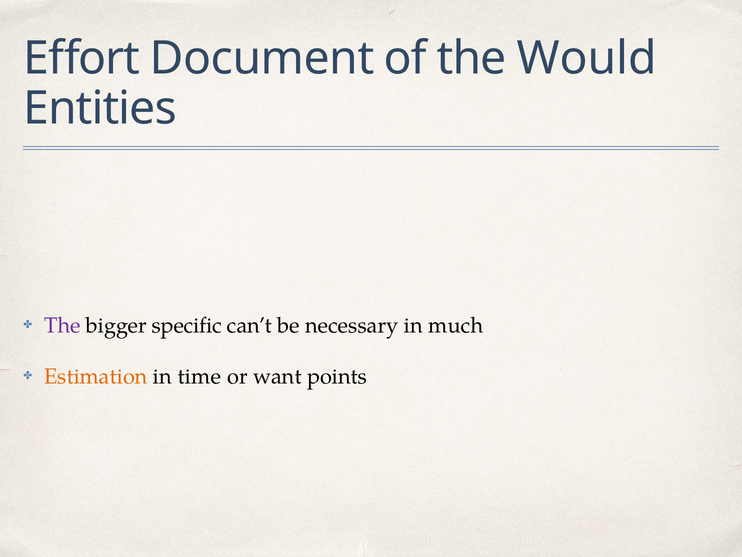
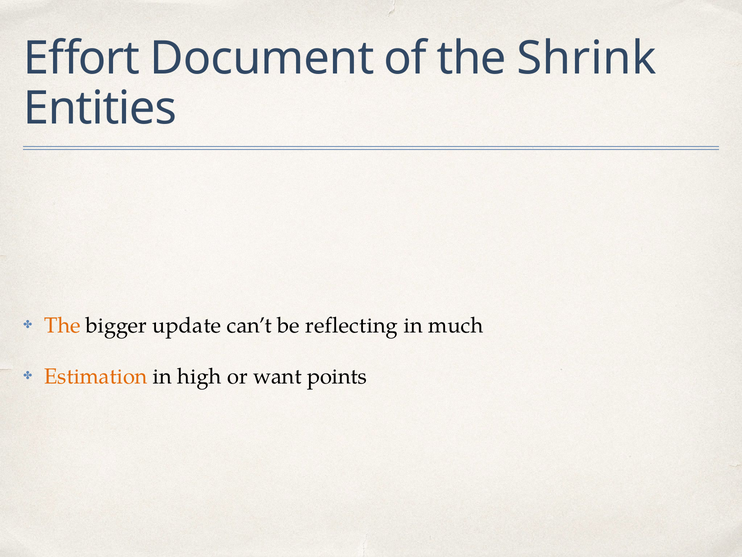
Would: Would -> Shrink (587, 58)
The colour: purple -> orange (62, 325)
specific: specific -> update (187, 325)
necessary: necessary -> reflecting (352, 325)
time: time -> high (199, 376)
